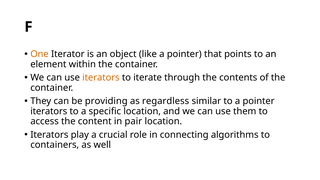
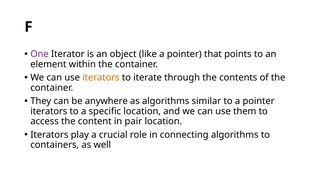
One colour: orange -> purple (40, 54)
providing: providing -> anywhere (106, 101)
as regardless: regardless -> algorithms (166, 101)
